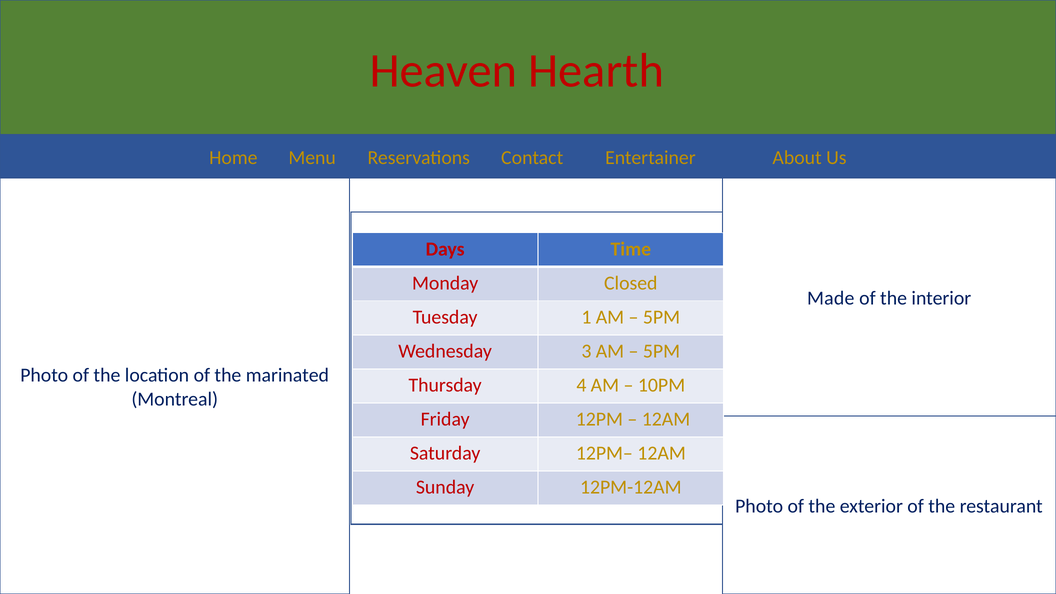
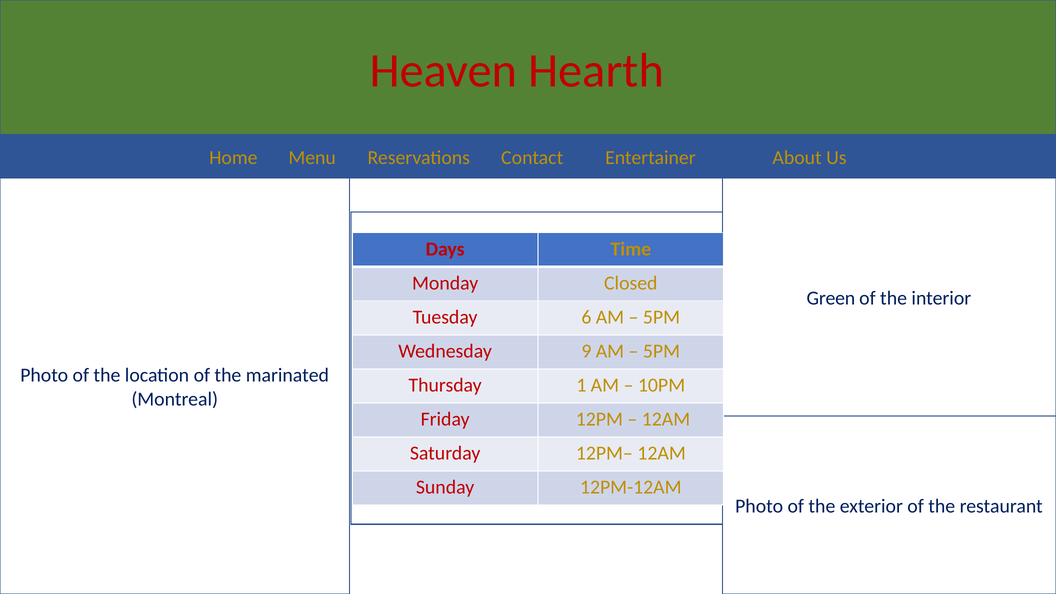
Made: Made -> Green (831, 298)
1: 1 -> 6 (586, 317)
3: 3 -> 9 (586, 351)
4: 4 -> 1 (581, 385)
